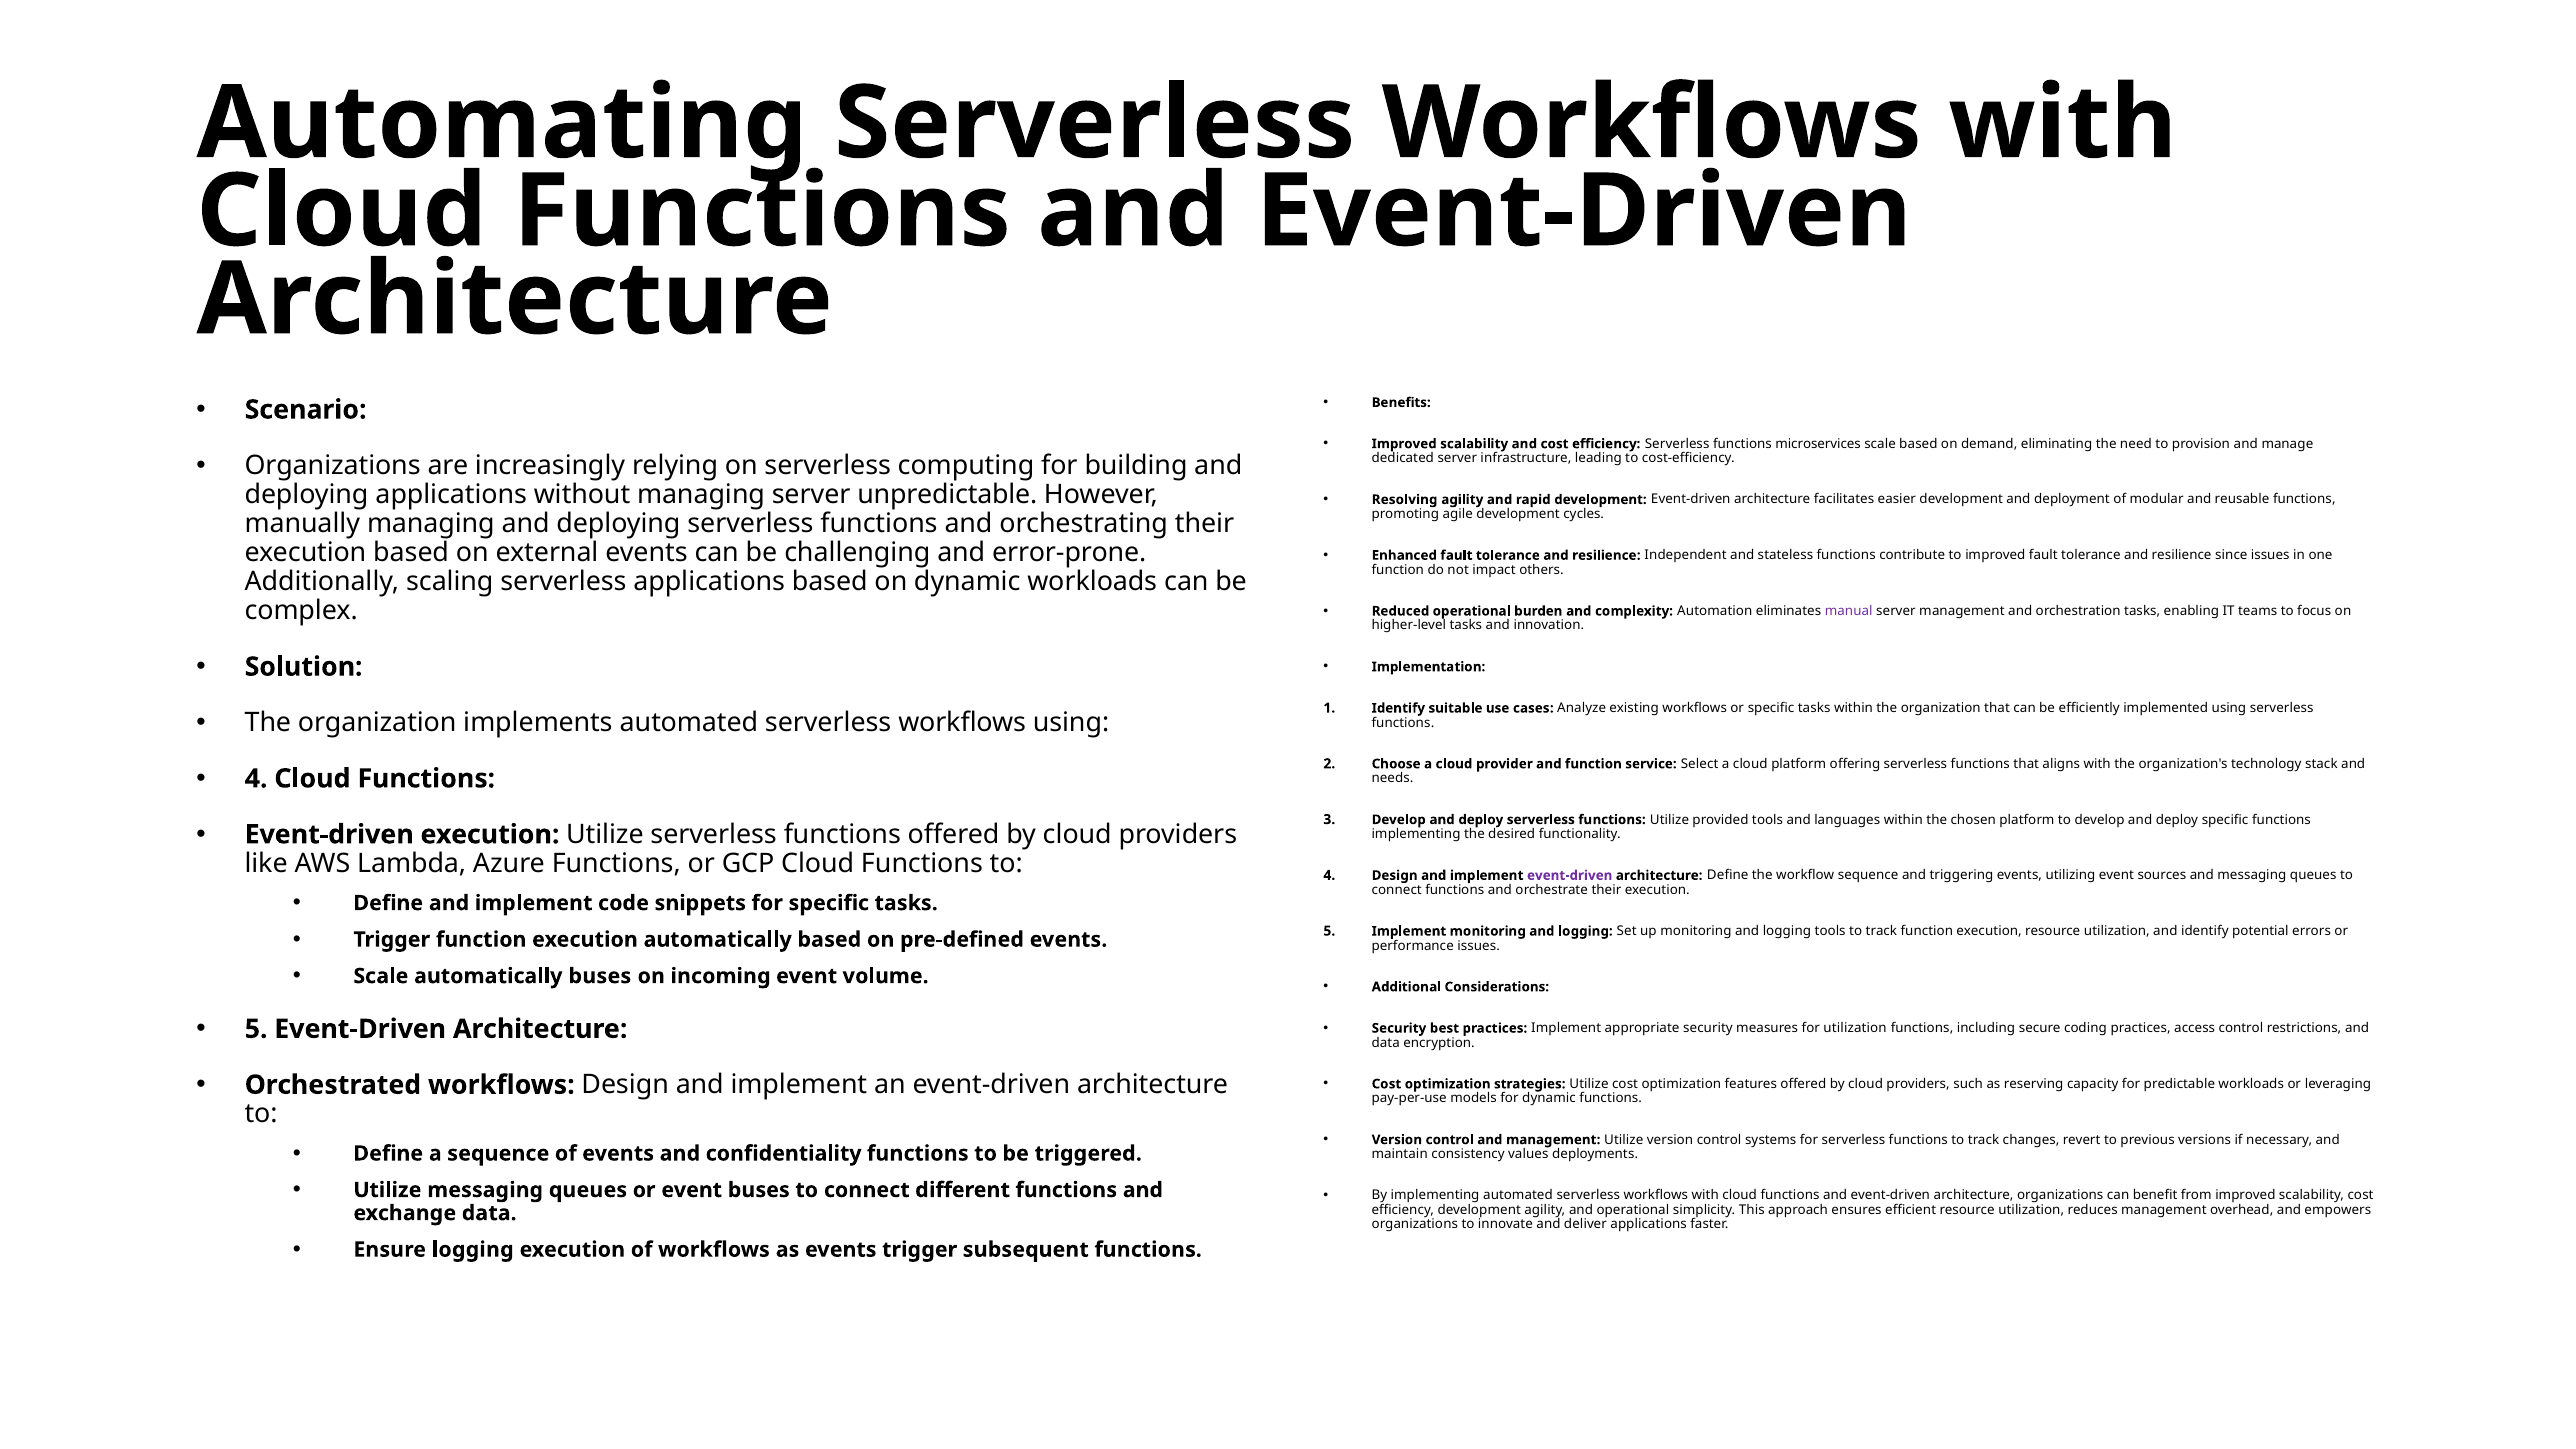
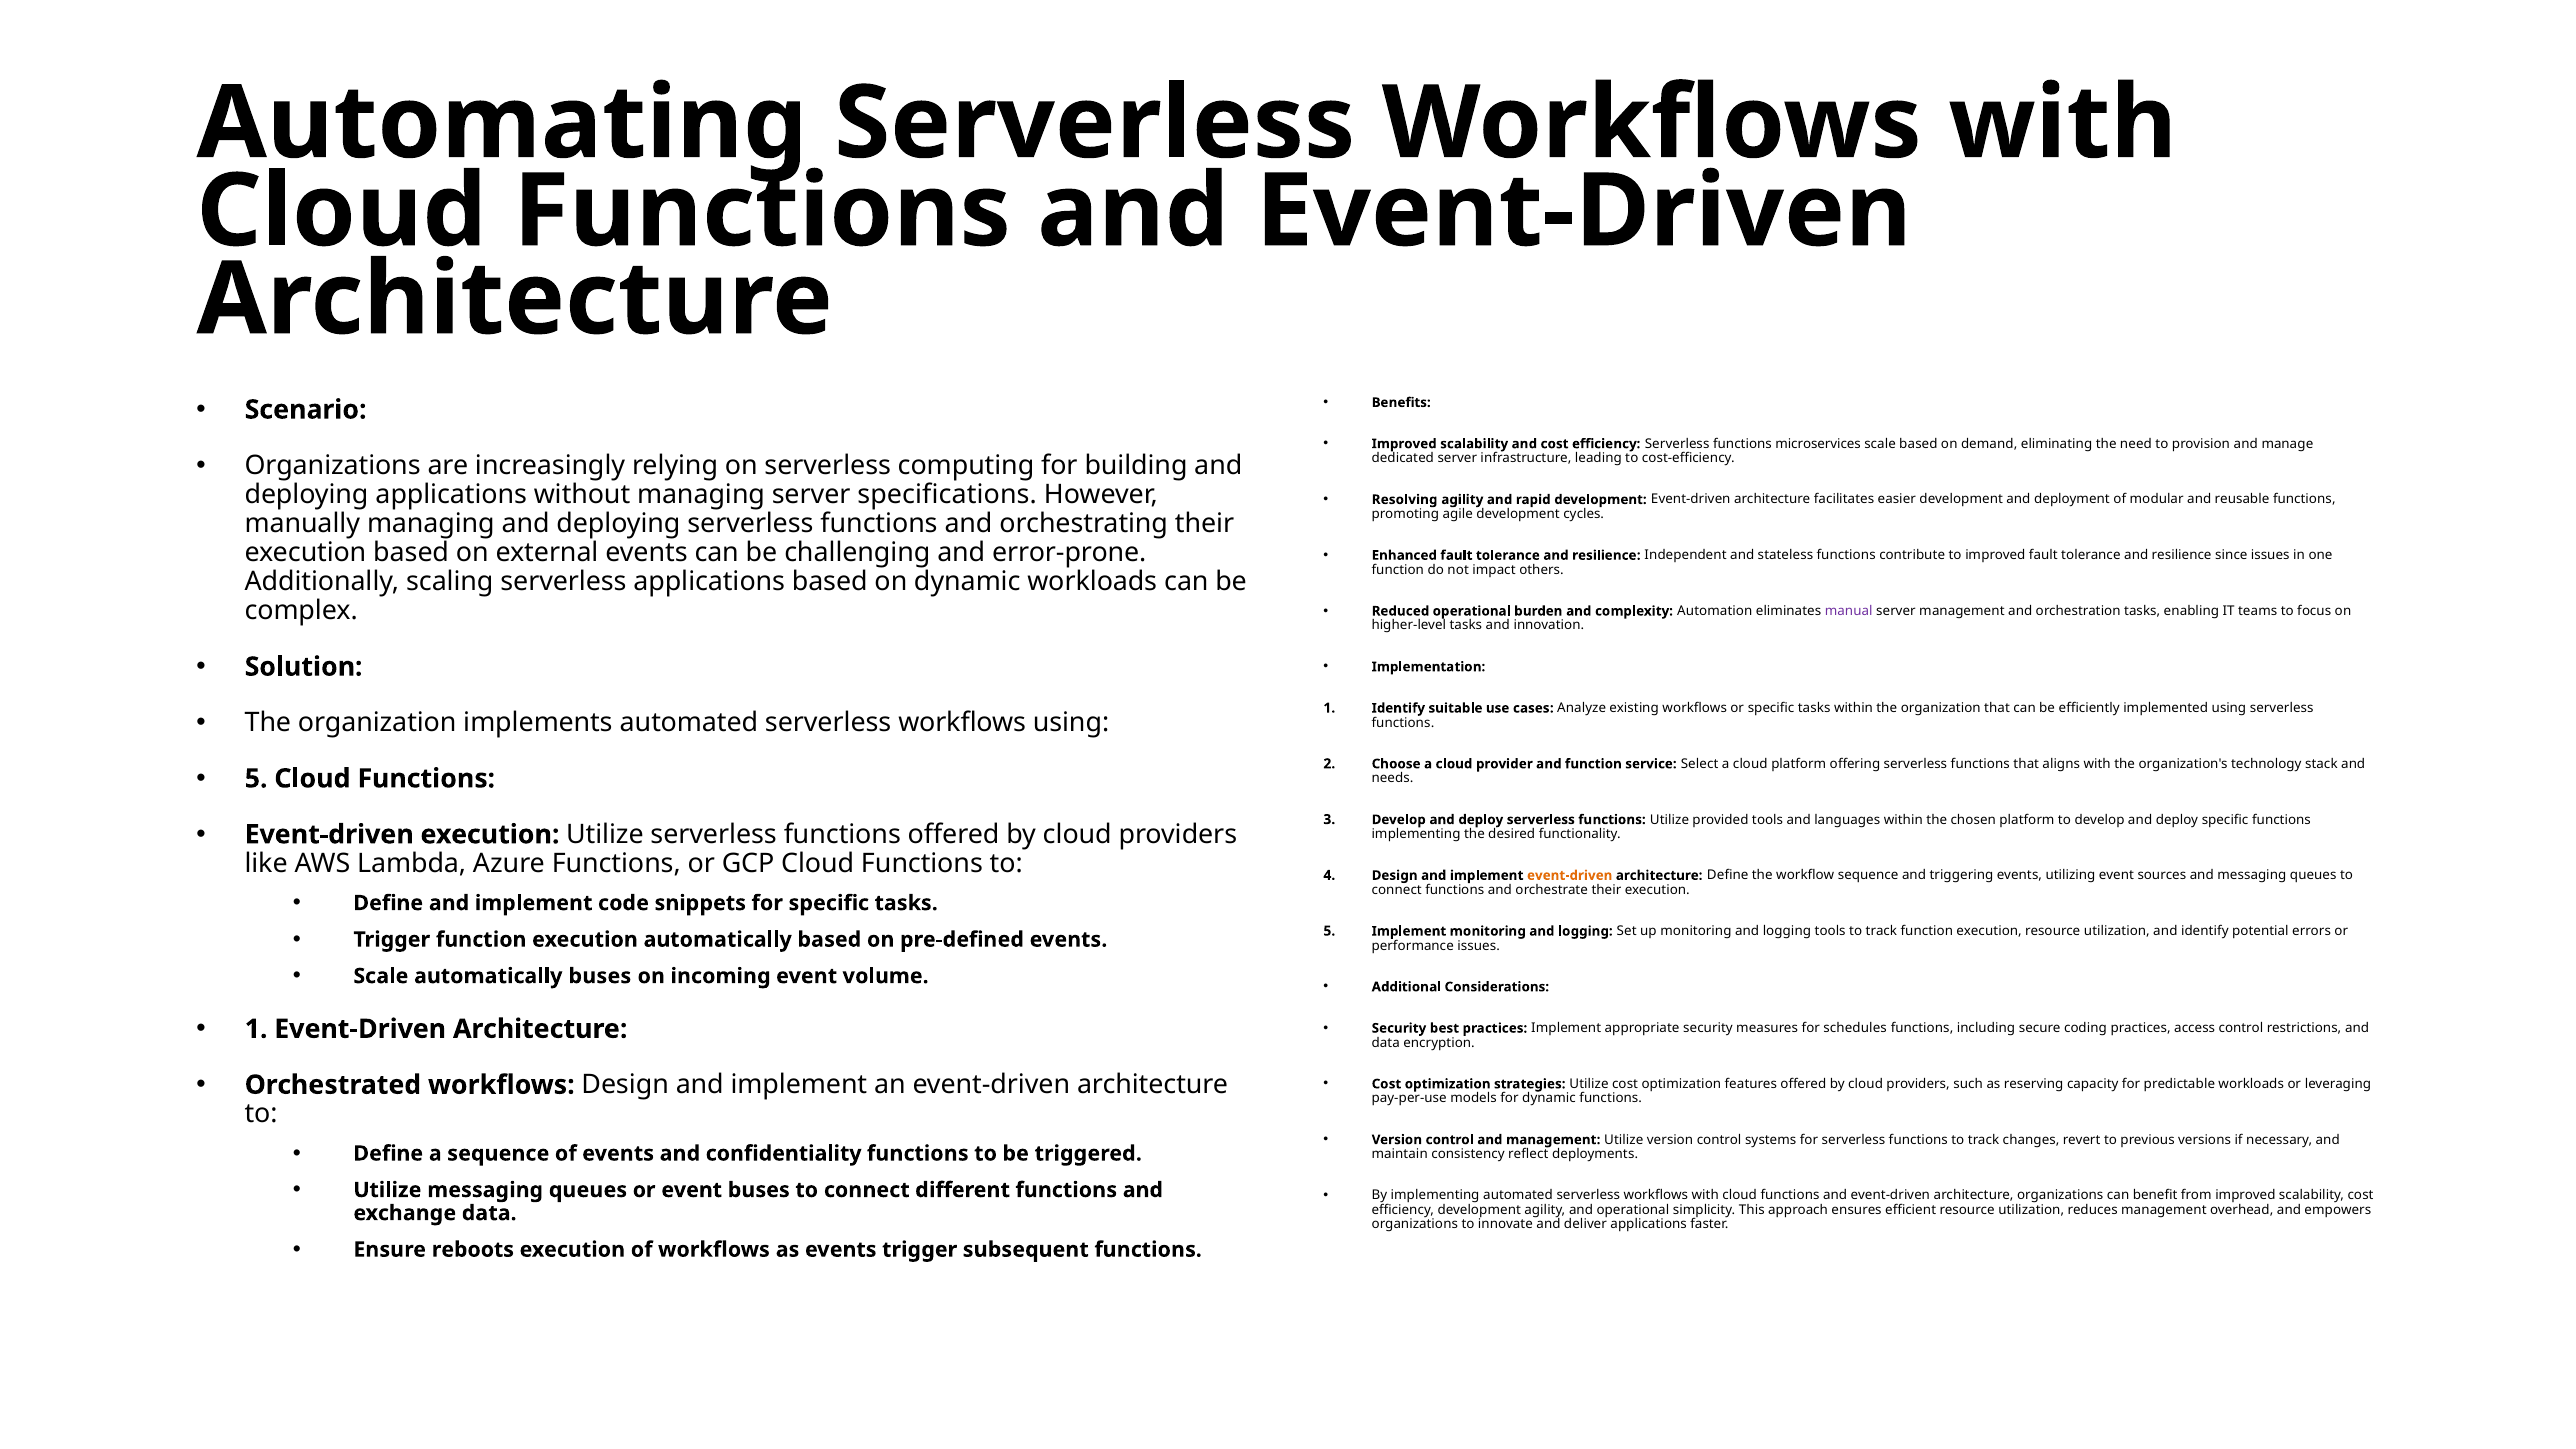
unpredictable: unpredictable -> specifications (947, 495)
4: 4 -> 5 (256, 779)
event-driven colour: purple -> orange (1570, 875)
5: 5 -> 1 (256, 1029)
for utilization: utilization -> schedules (1855, 1028)
values: values -> reflect (1528, 1154)
Ensure logging: logging -> reboots (473, 1250)
